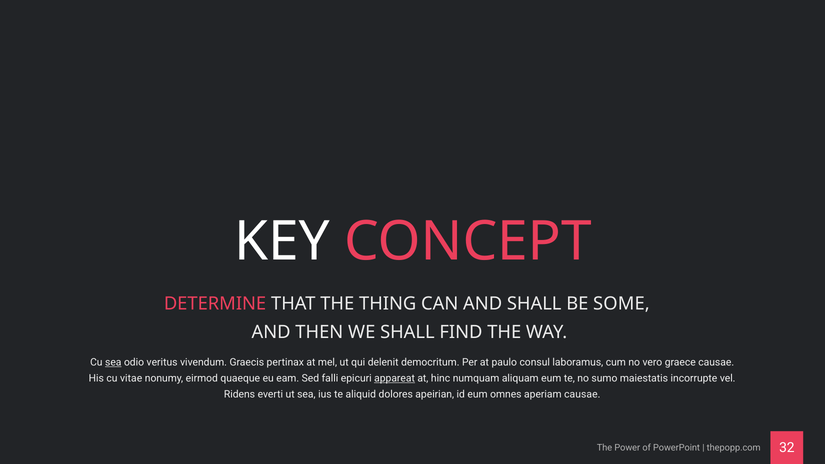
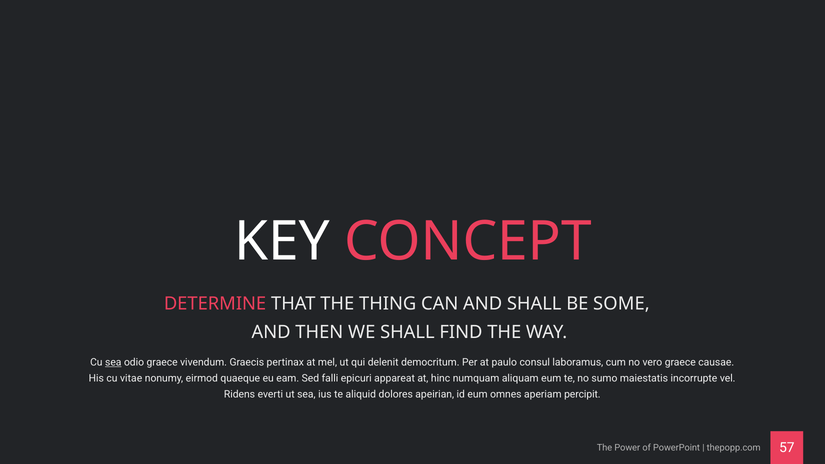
odio veritus: veritus -> graece (162, 362)
appareat underline: present -> none (395, 378)
aperiam causae: causae -> percipit (582, 394)
32: 32 -> 57 (787, 448)
